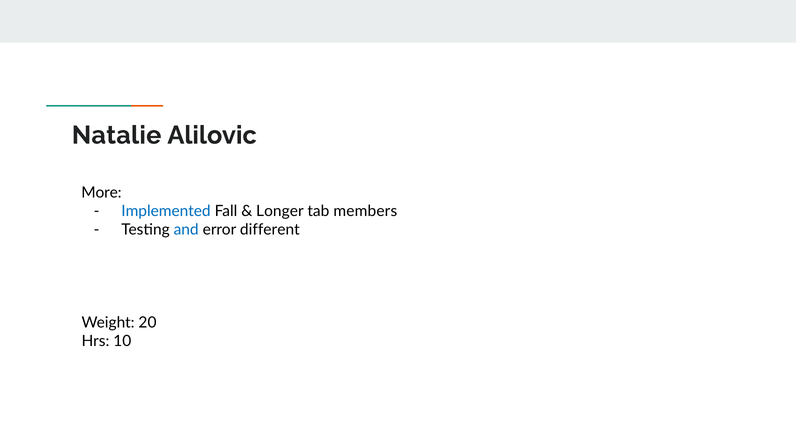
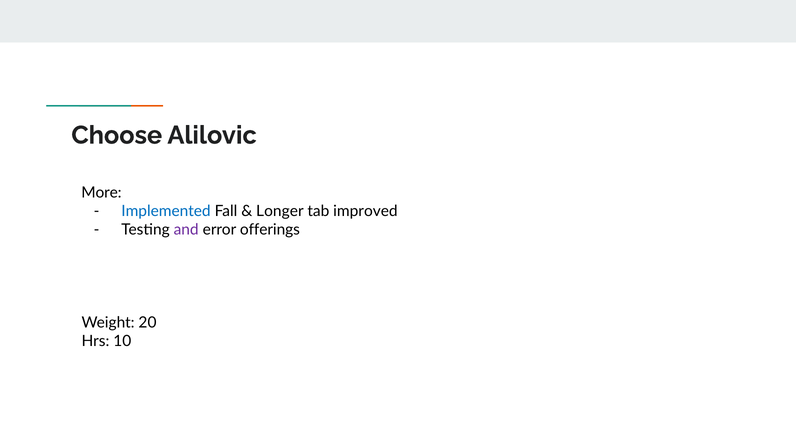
Natalie: Natalie -> Choose (117, 135)
members: members -> improved (365, 211)
and colour: blue -> purple (186, 230)
different: different -> offerings (270, 230)
